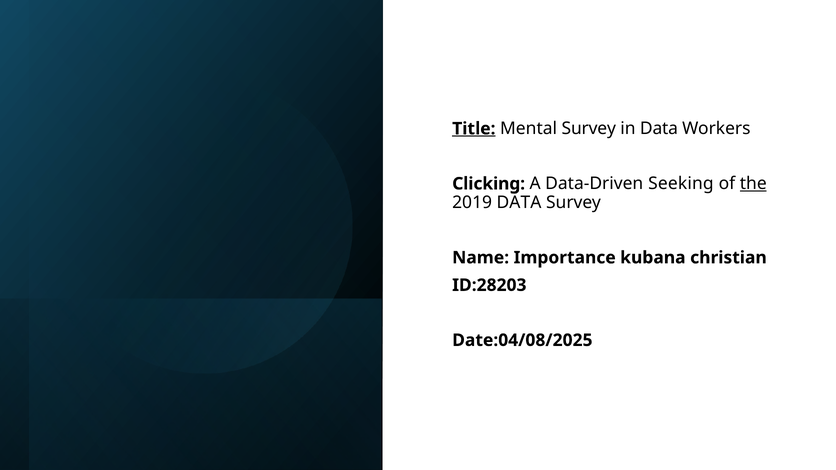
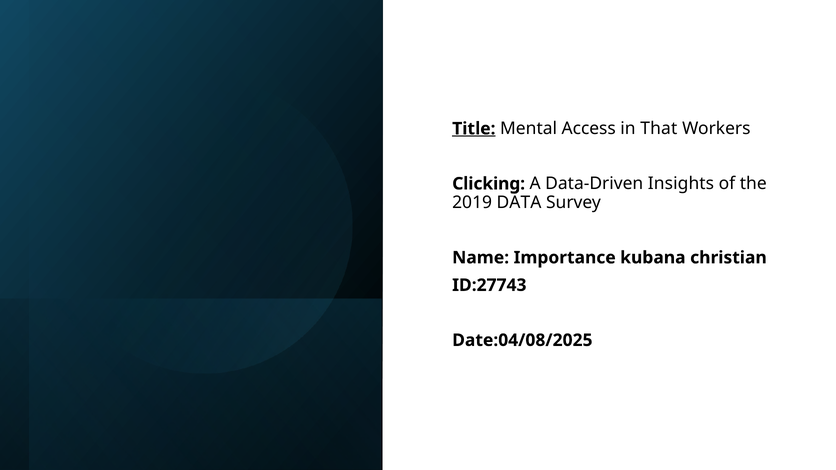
Mental Survey: Survey -> Access (589, 129)
in Data: Data -> That (659, 129)
Seeking: Seeking -> Insights (681, 184)
the underline: present -> none (753, 184)
ID:28203: ID:28203 -> ID:27743 (489, 285)
